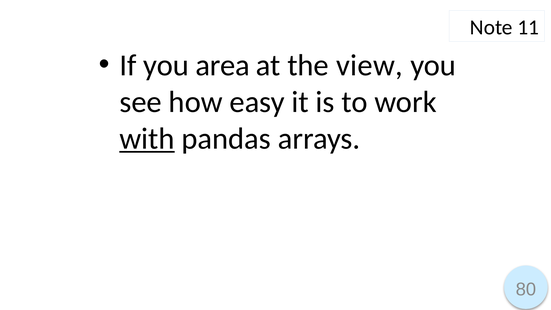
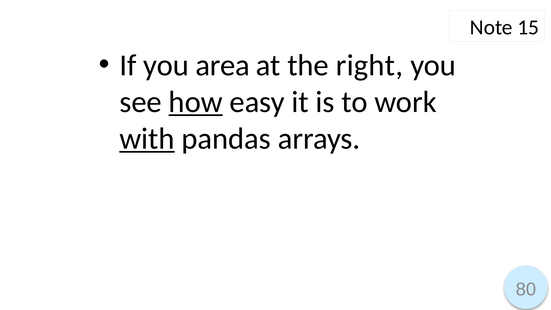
11: 11 -> 15 (528, 28)
view: view -> right (369, 65)
how underline: none -> present (196, 102)
